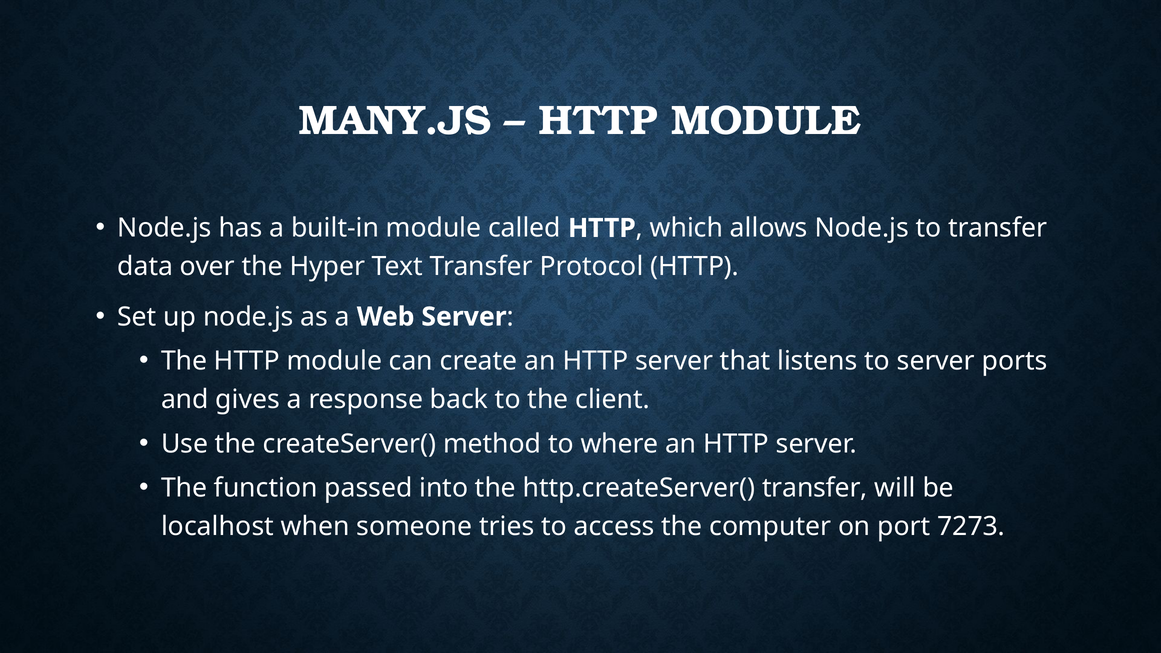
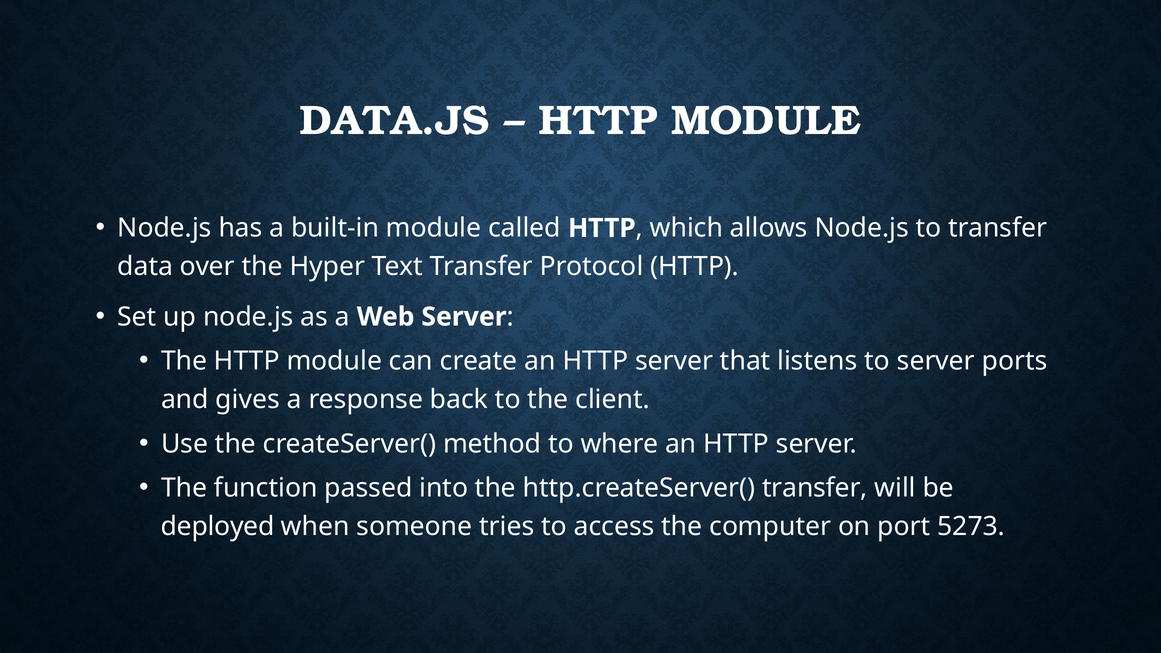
MANY.JS: MANY.JS -> DATA.JS (395, 121)
localhost: localhost -> deployed (218, 526)
7273: 7273 -> 5273 (971, 526)
